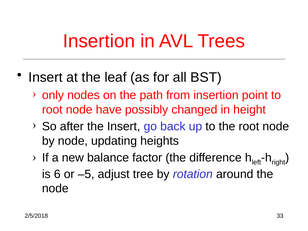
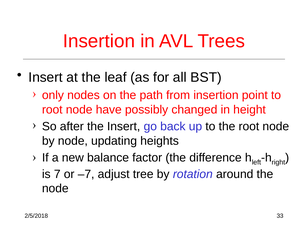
6: 6 -> 7 (57, 174)
–5: –5 -> –7 (86, 174)
